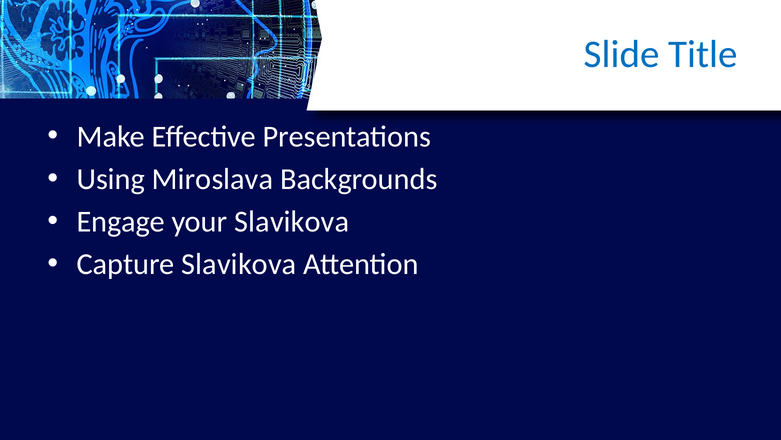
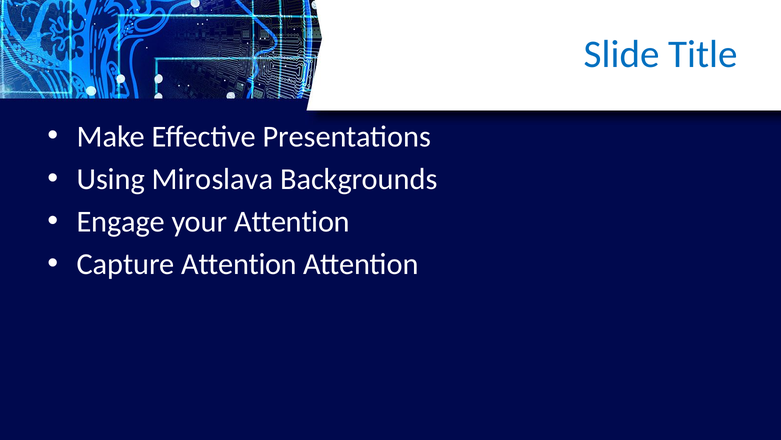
your Slavikova: Slavikova -> Attention (292, 221)
Capture Slavikova: Slavikova -> Attention (239, 264)
